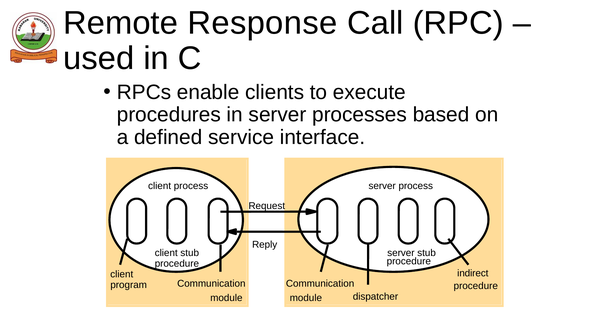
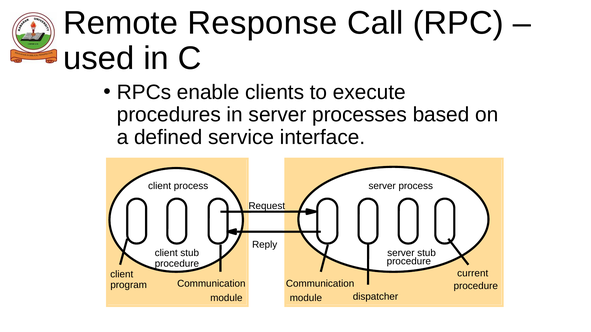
indirect: indirect -> current (473, 273)
